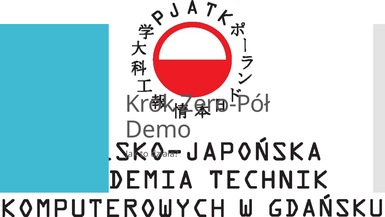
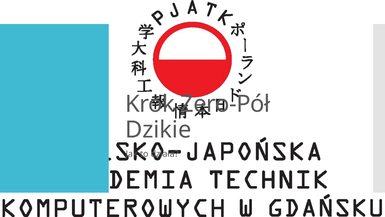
Demo: Demo -> Dzikie (158, 129)
